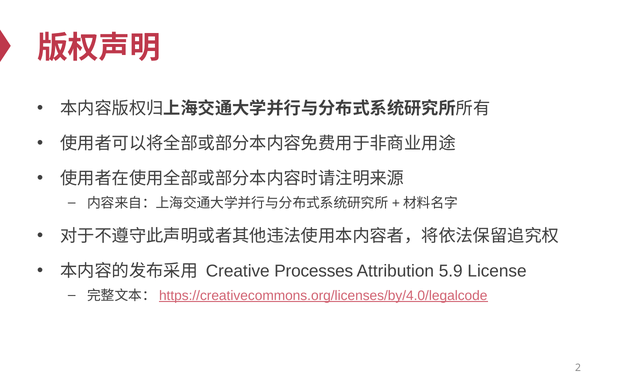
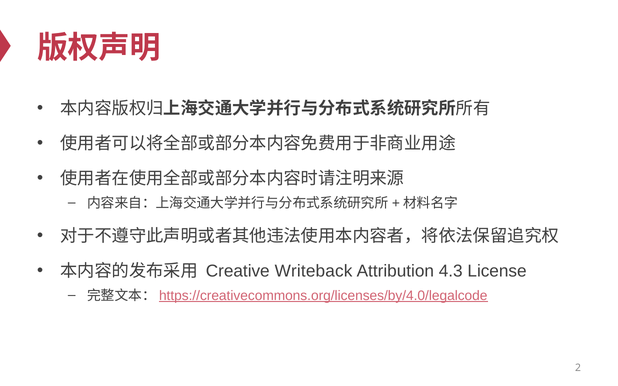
Processes: Processes -> Writeback (314, 271)
5.9: 5.9 -> 4.3 (451, 271)
